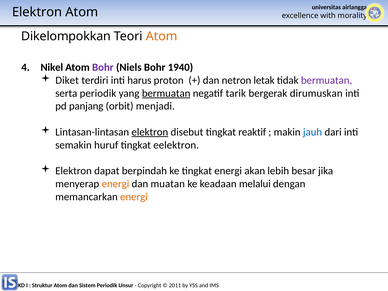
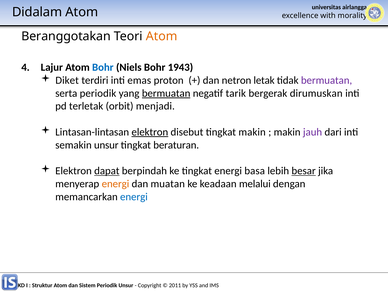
Elektron: Elektron -> Didalam (37, 12)
Dikelompokkan: Dikelompokkan -> Beranggotakan (66, 36)
Nikel: Nikel -> Lajur (52, 67)
Bohr colour: purple -> blue (103, 67)
1940: 1940 -> 1943 (180, 67)
harus: harus -> emas (139, 80)
panjang: panjang -> terletak (86, 106)
tingkat reaktif: reaktif -> makin (252, 132)
jauh colour: blue -> purple (313, 132)
semakin huruf: huruf -> unsur (106, 145)
eelektron: eelektron -> beraturan (176, 145)
dapat underline: none -> present (107, 171)
akan: akan -> basa (255, 171)
besar underline: none -> present (304, 171)
energi colour: orange -> blue (134, 197)
